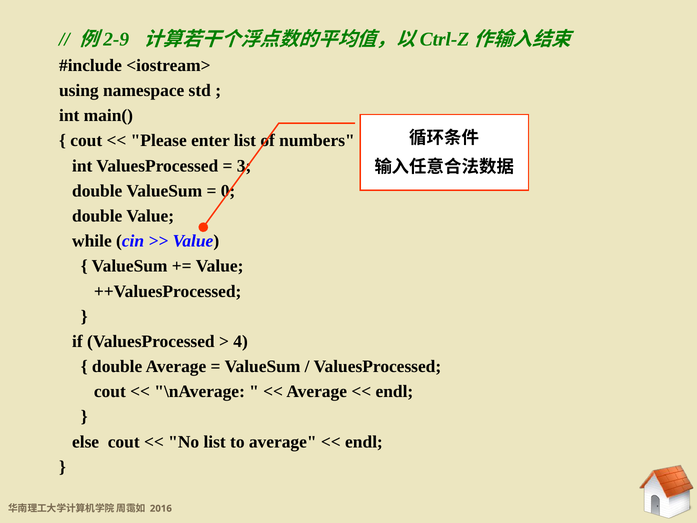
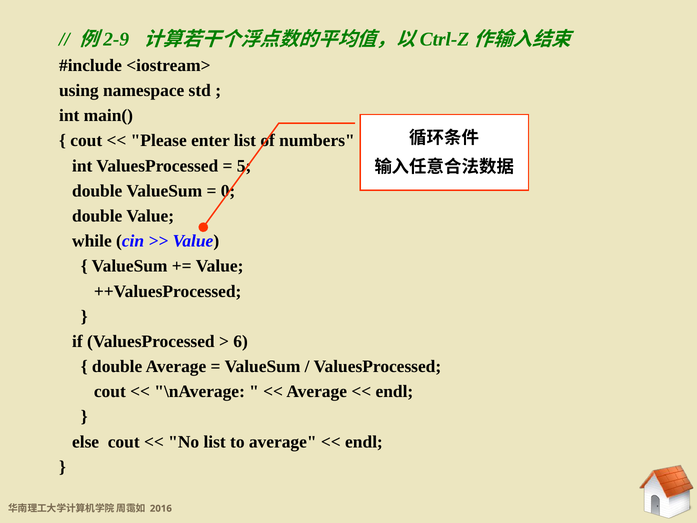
3: 3 -> 5 (244, 166)
4: 4 -> 6 (241, 341)
